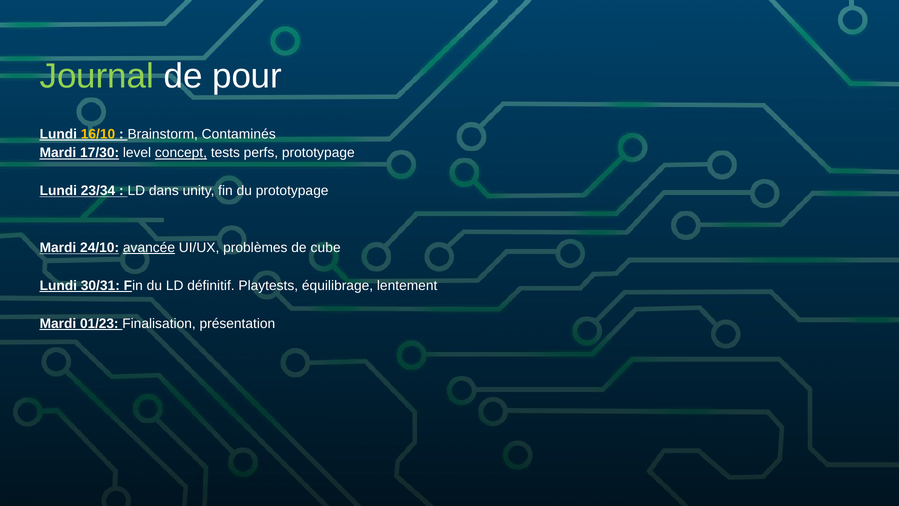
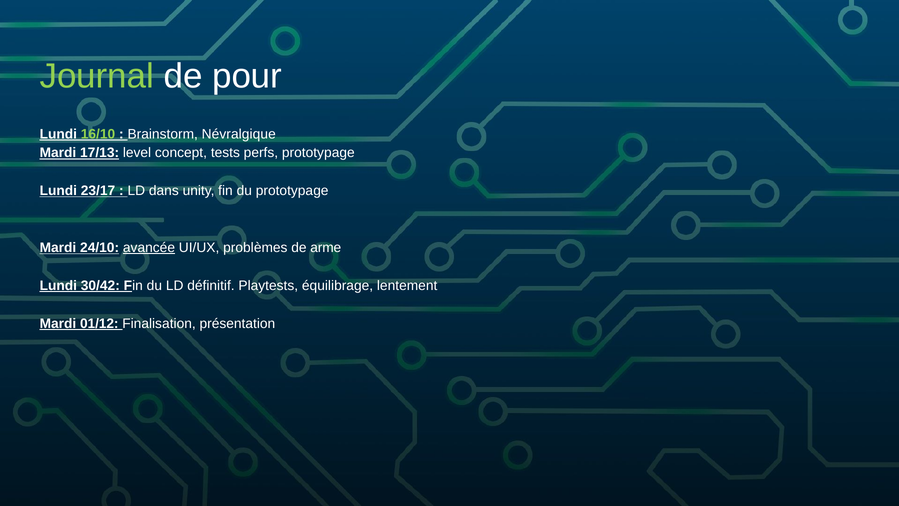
16/10 colour: yellow -> light green (98, 134)
Contaminés: Contaminés -> Névralgique (239, 134)
17/30: 17/30 -> 17/13 (100, 153)
concept underline: present -> none (181, 153)
23/34: 23/34 -> 23/17 (98, 191)
cube: cube -> arme (326, 248)
30/31: 30/31 -> 30/42 (100, 285)
01/23: 01/23 -> 01/12 (99, 323)
